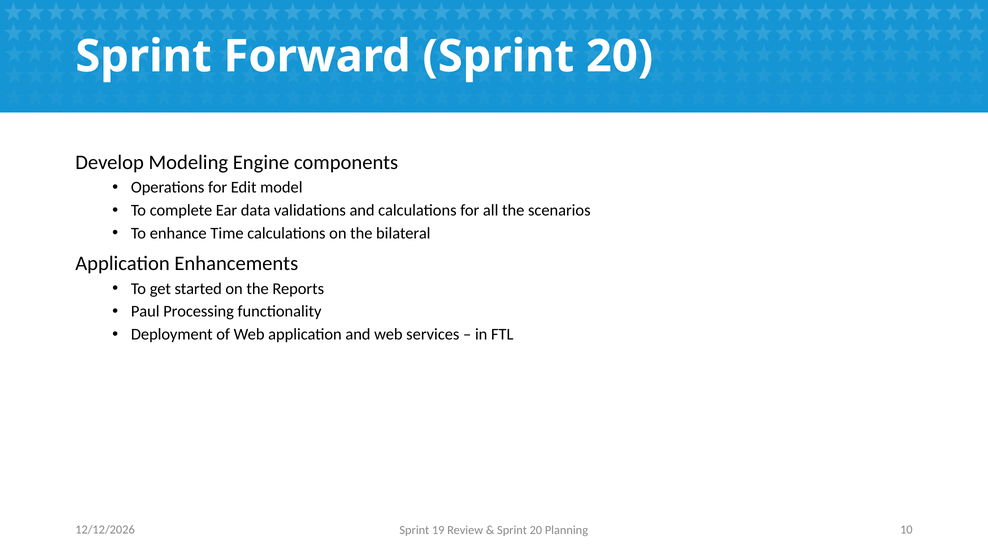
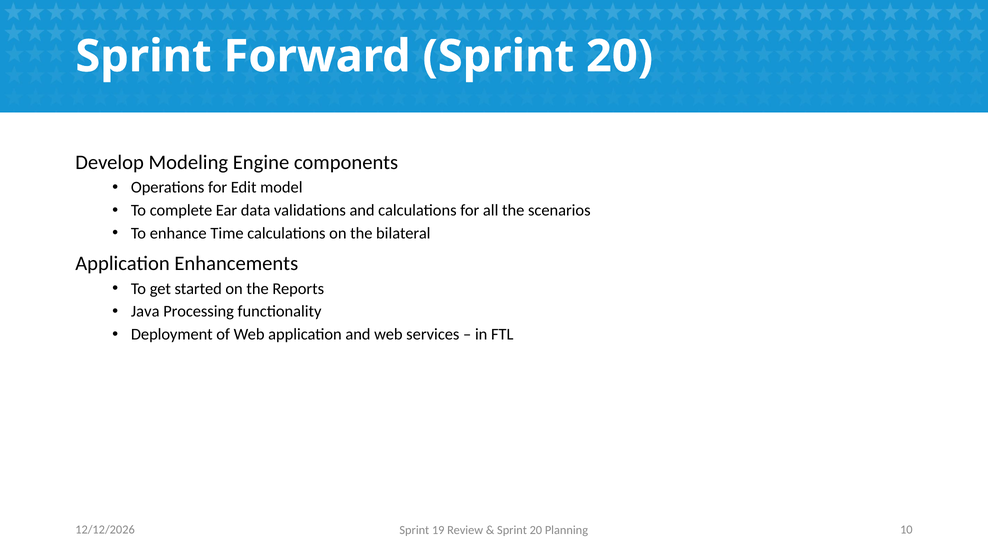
Paul: Paul -> Java (145, 312)
